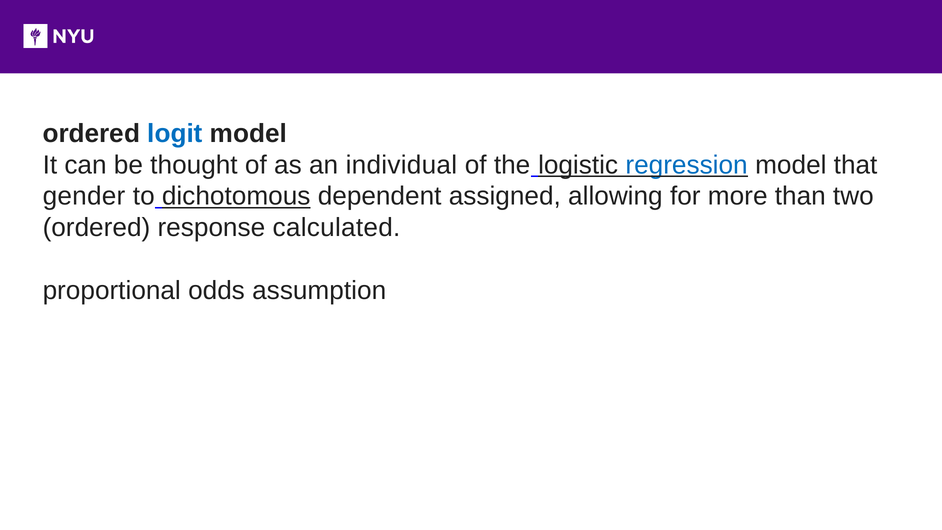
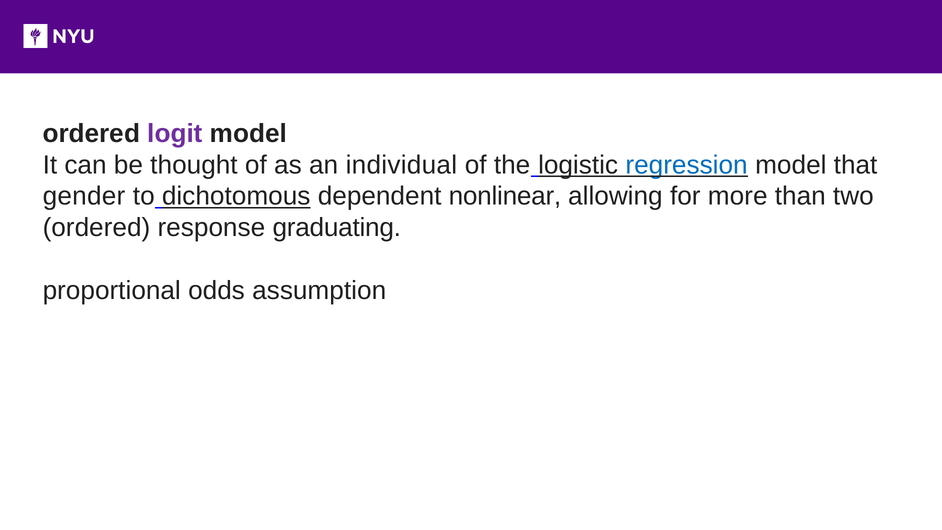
logit colour: blue -> purple (175, 133)
assigned: assigned -> nonlinear (505, 196)
calculated: calculated -> graduating (337, 228)
